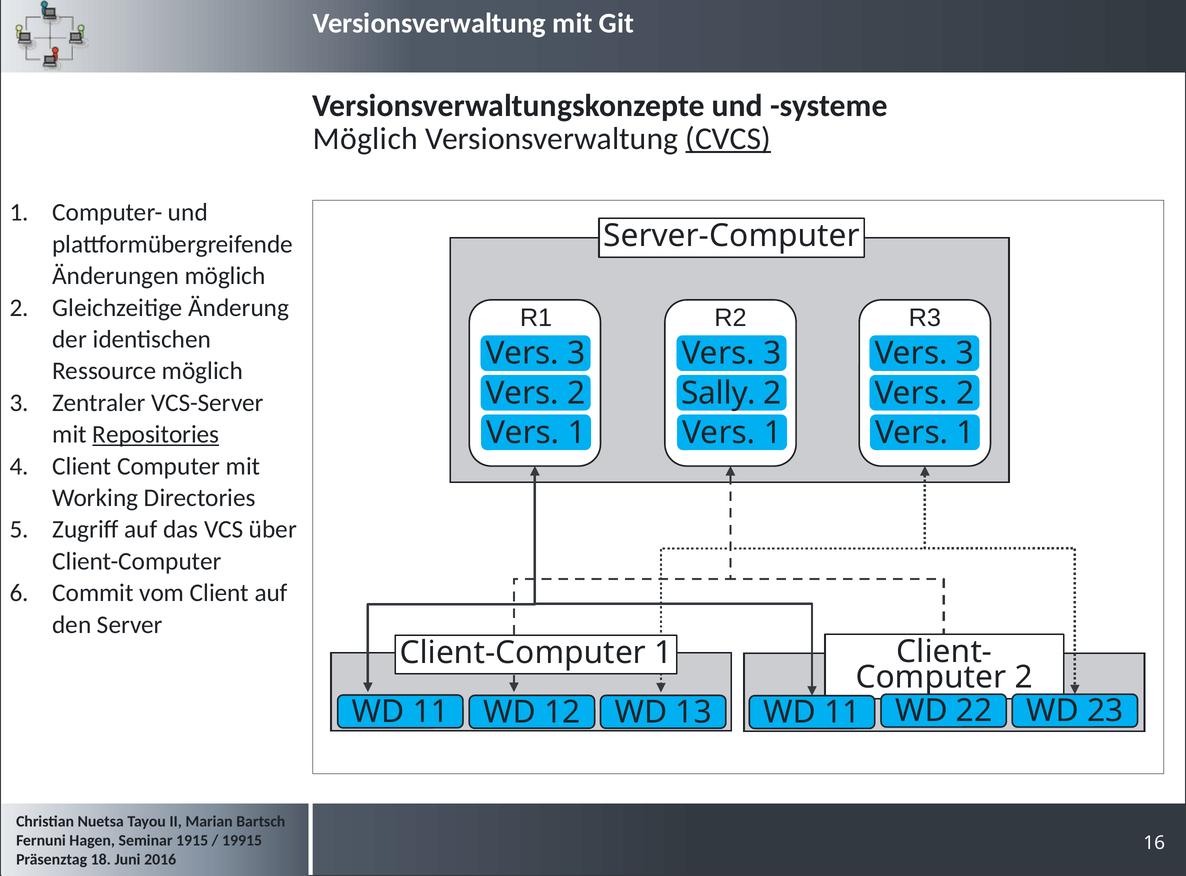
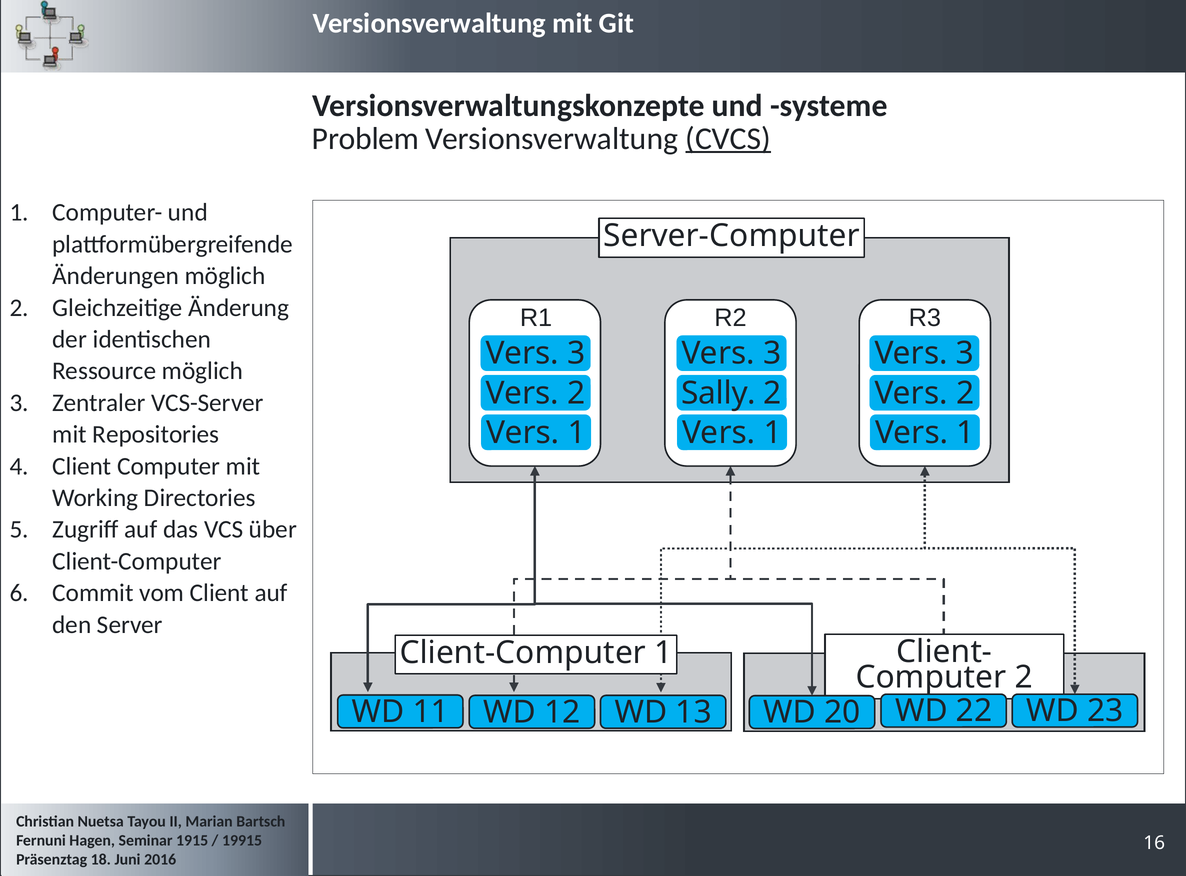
Möglich: Möglich -> Problem (366, 139)
Repositories underline: present -> none (156, 435)
11: 11 -> 20 (842, 713)
